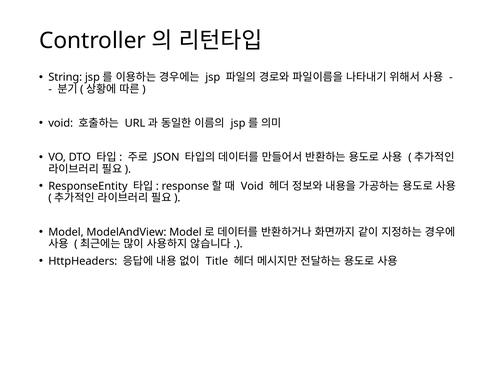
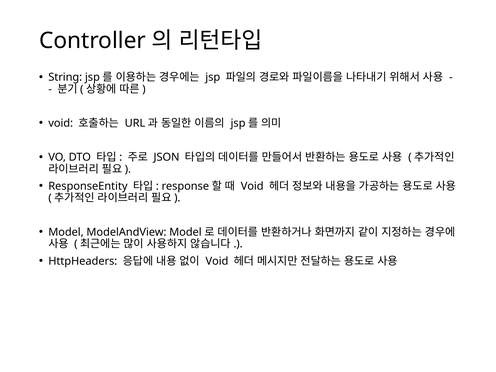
Title: Title -> Void (217, 261)
